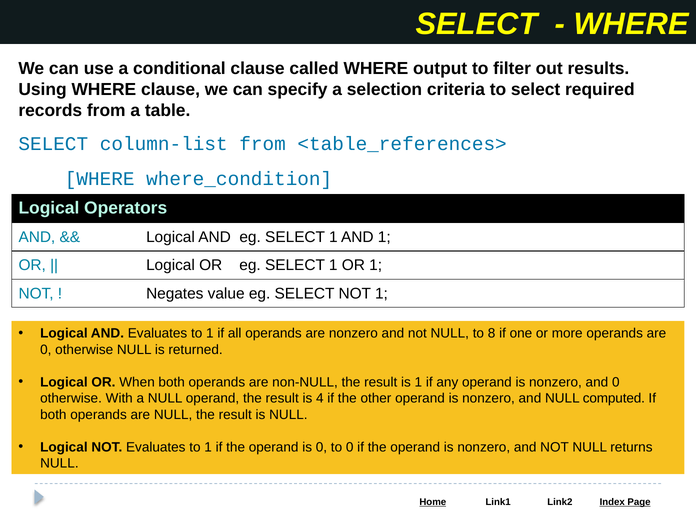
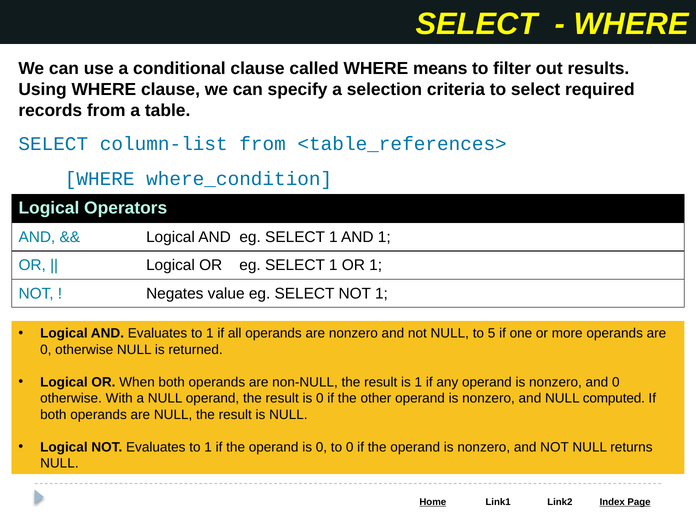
output: output -> means (440, 69)
8: 8 -> 5 (492, 333)
result is 4: 4 -> 0 (320, 398)
